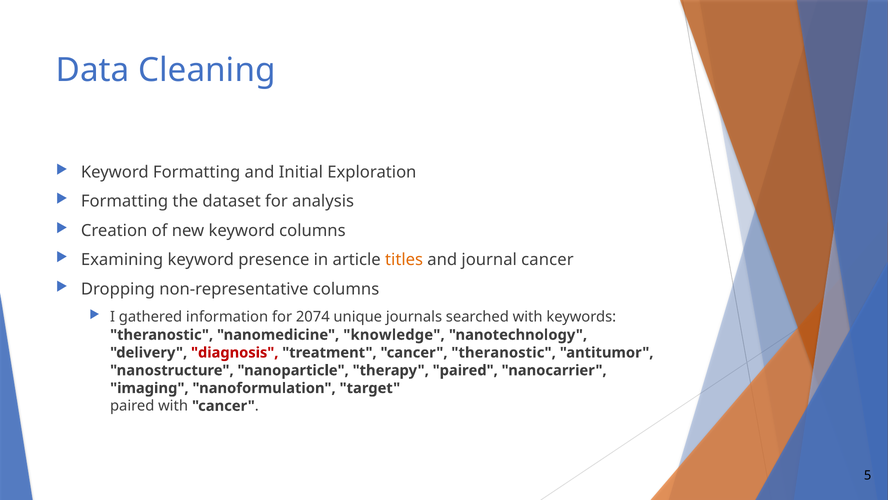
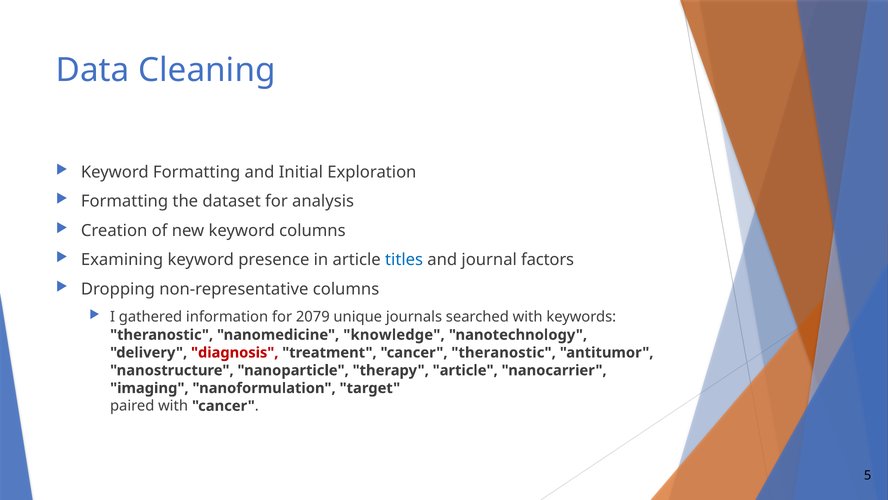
titles colour: orange -> blue (404, 260)
journal cancer: cancer -> factors (548, 260)
2074: 2074 -> 2079 (313, 317)
therapy paired: paired -> article (465, 370)
